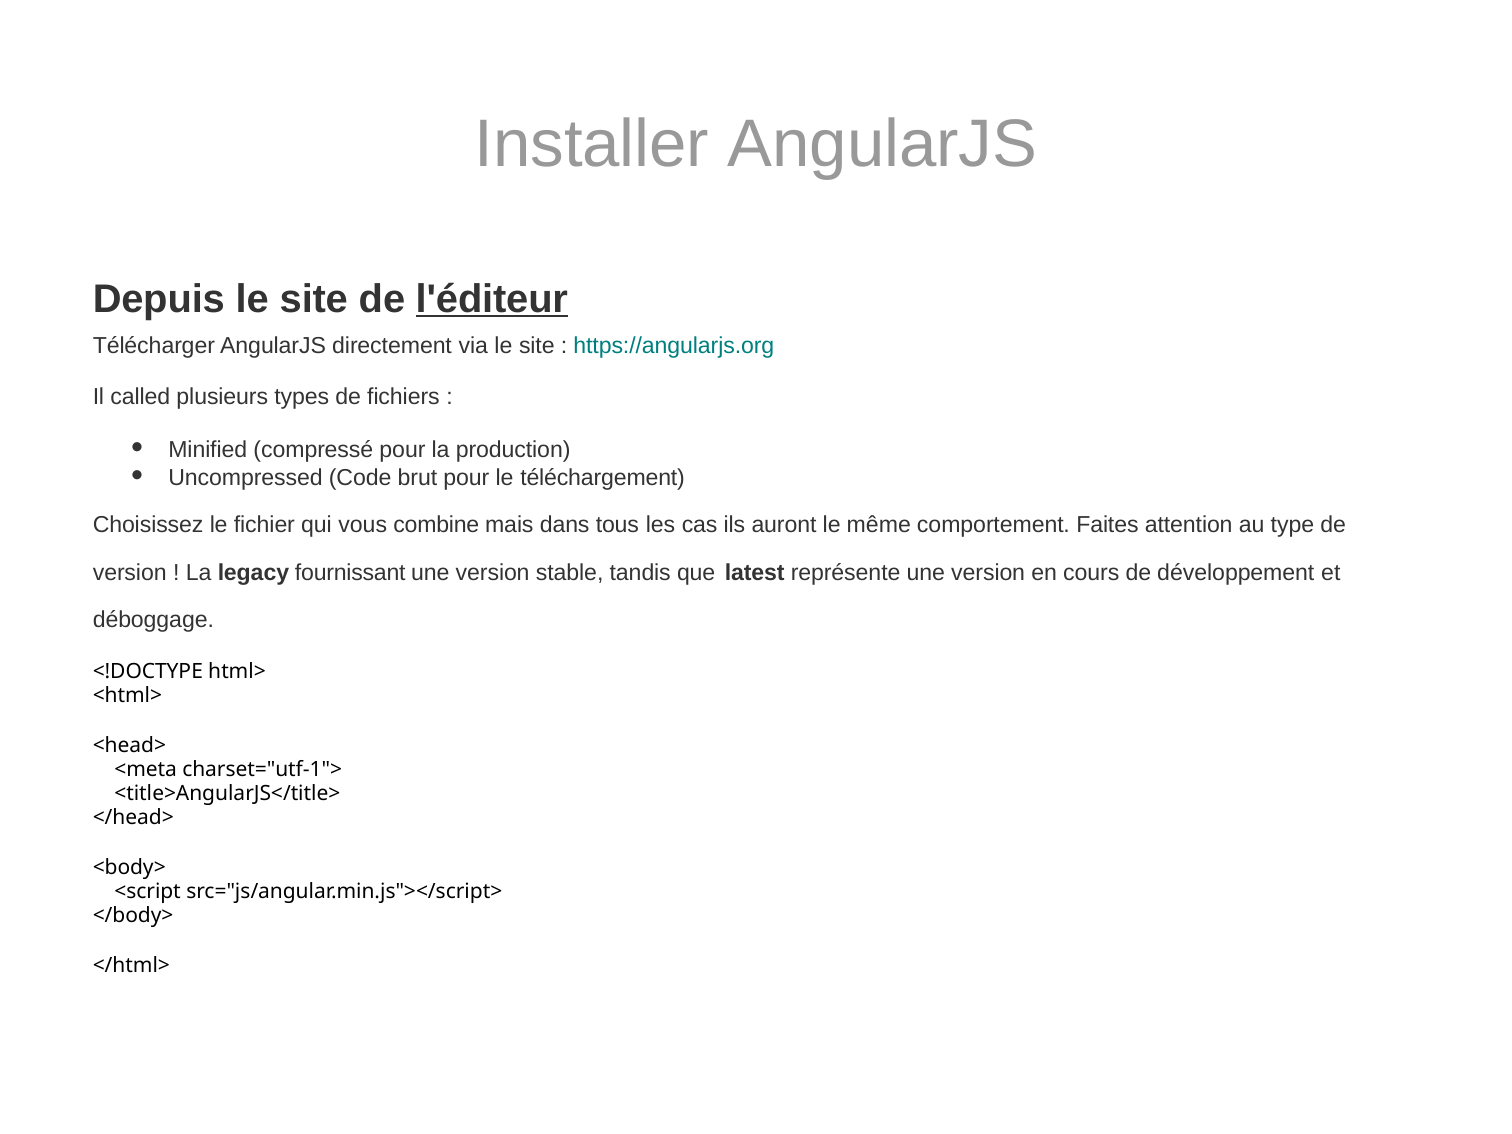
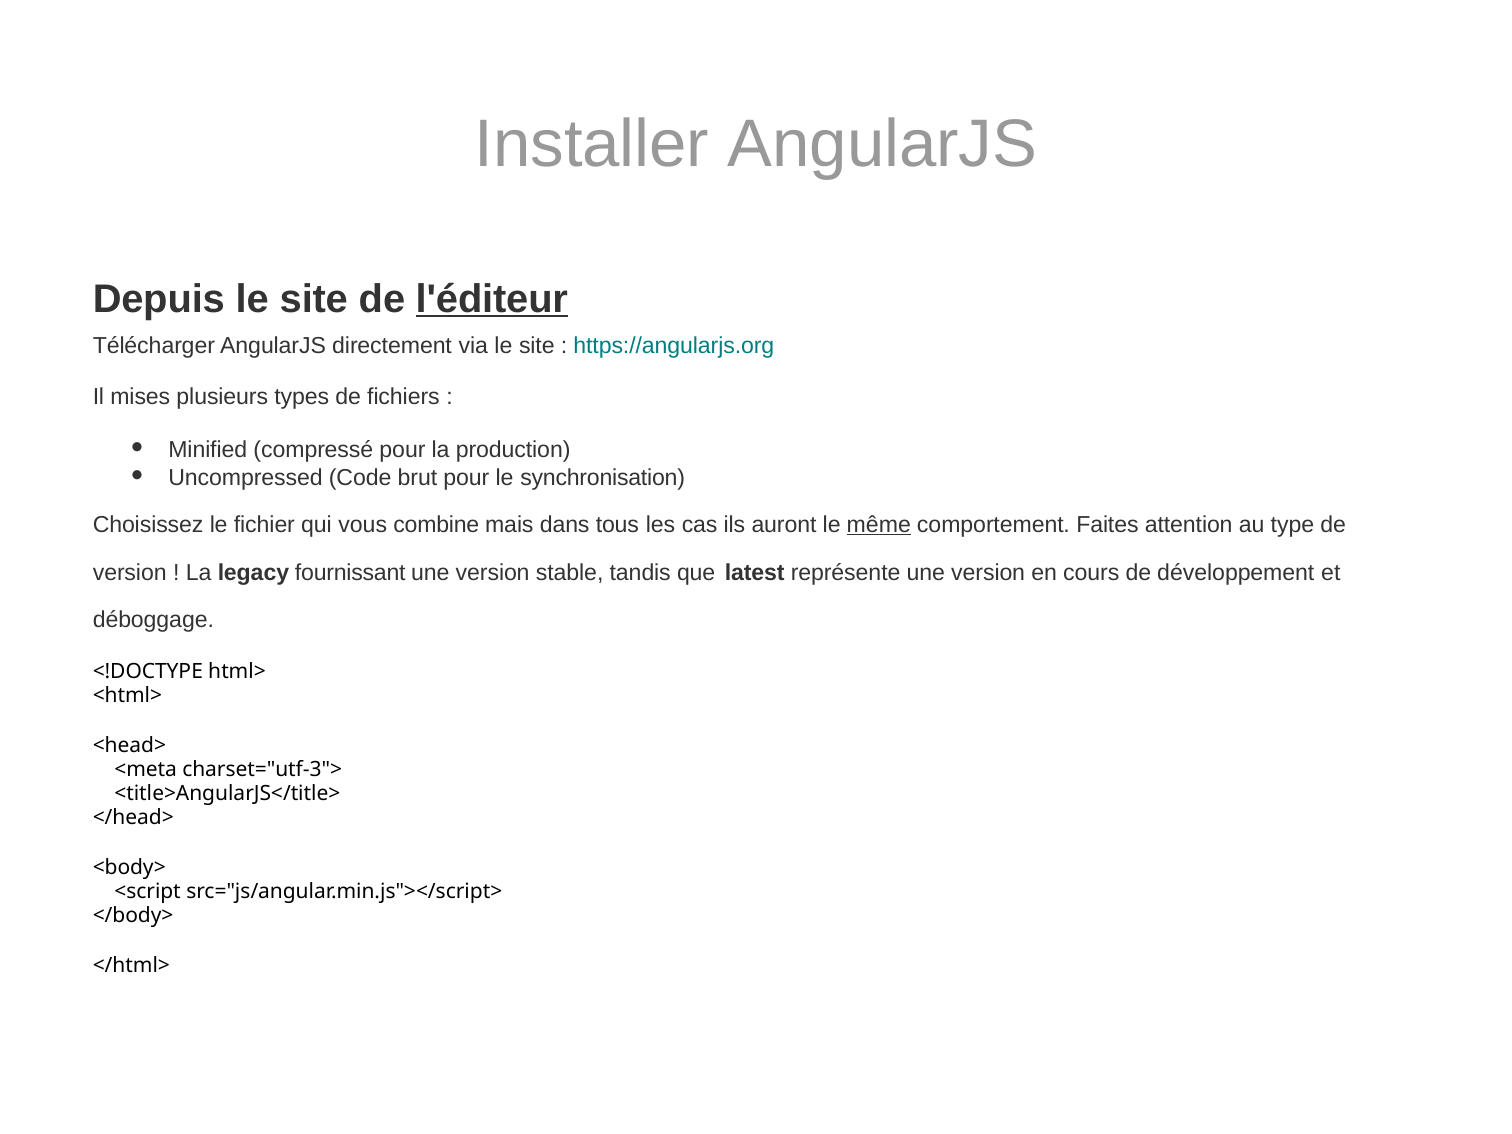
called: called -> mises (140, 396)
téléchargement: téléchargement -> synchronisation (603, 478)
même underline: none -> present (879, 525)
charset="utf-1">: charset="utf-1"> -> charset="utf-3"> (262, 770)
